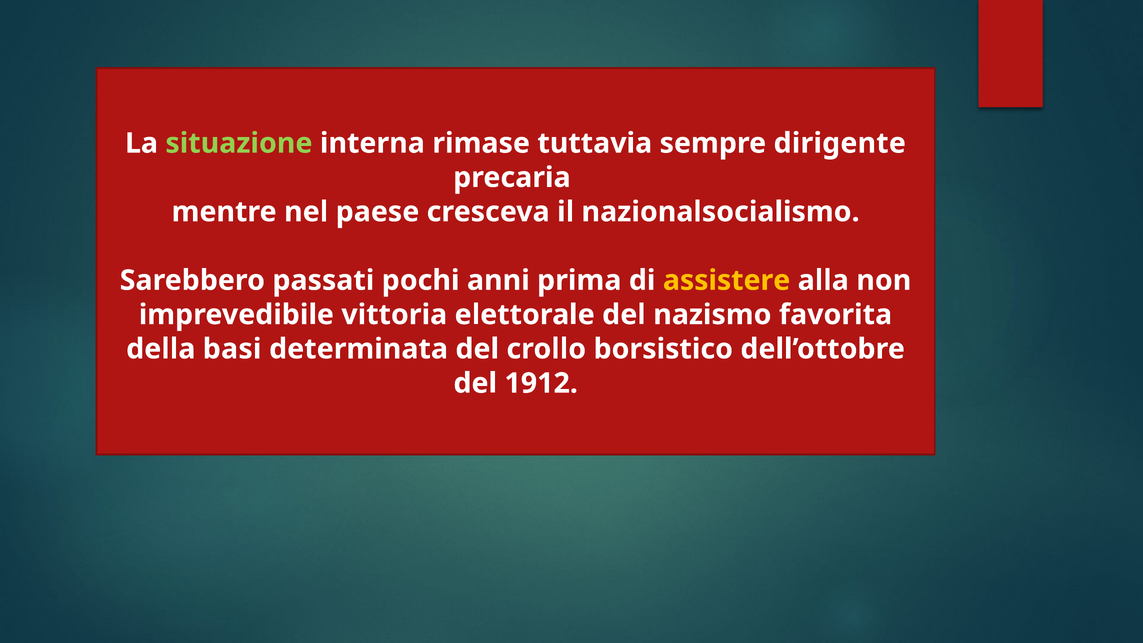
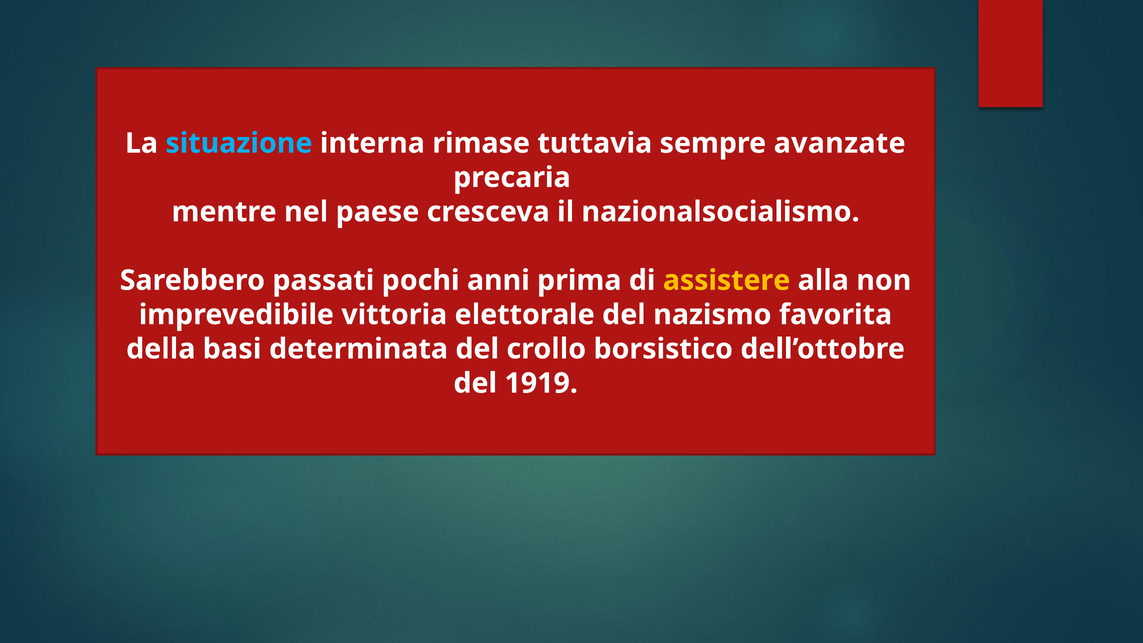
situazione colour: light green -> light blue (239, 143)
dirigente: dirigente -> avanzate (840, 143)
1912: 1912 -> 1919 (541, 383)
